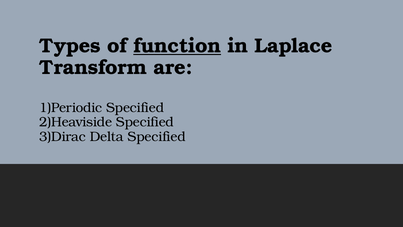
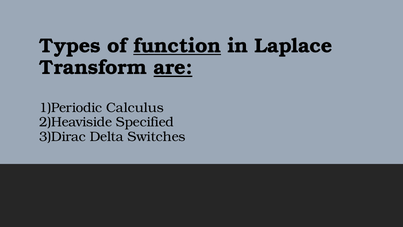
are underline: none -> present (173, 68)
1)Periodic Specified: Specified -> Calculus (135, 107)
Delta Specified: Specified -> Switches (157, 136)
